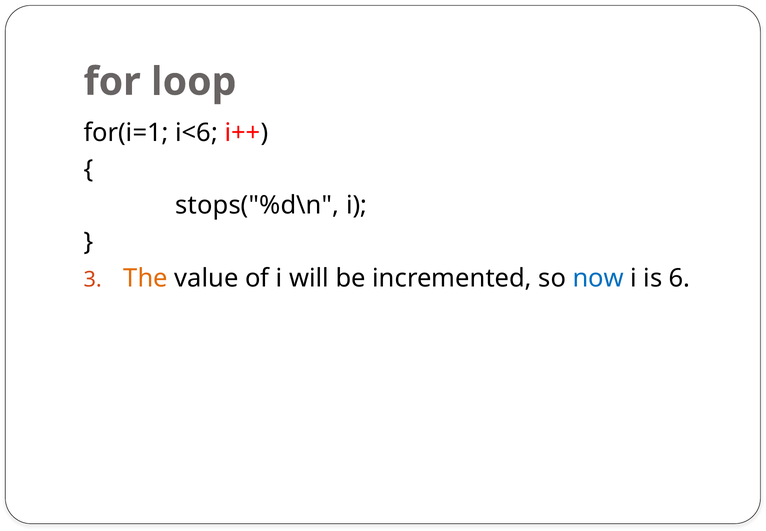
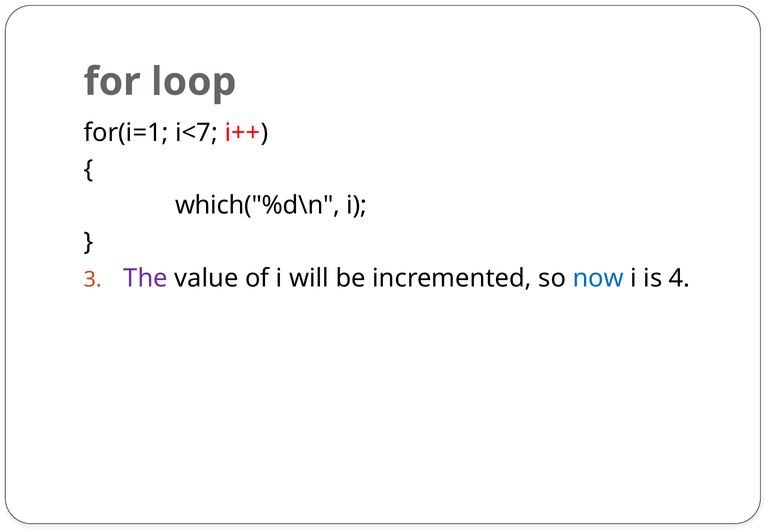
i<6: i<6 -> i<7 (197, 133)
stops("%d\n: stops("%d\n -> which("%d\n (258, 205)
The colour: orange -> purple (146, 278)
6: 6 -> 4 (680, 278)
